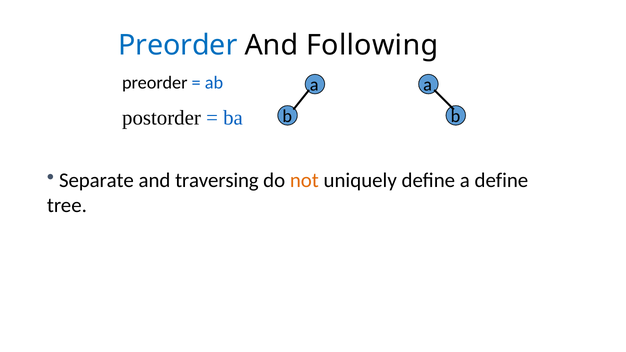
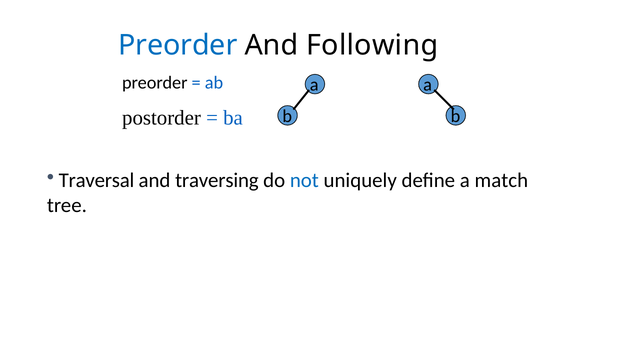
Separate: Separate -> Traversal (97, 181)
not colour: orange -> blue (304, 181)
a define: define -> match (501, 181)
